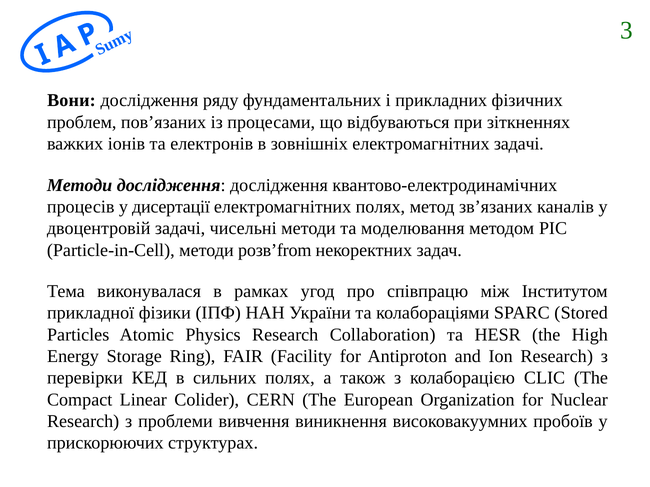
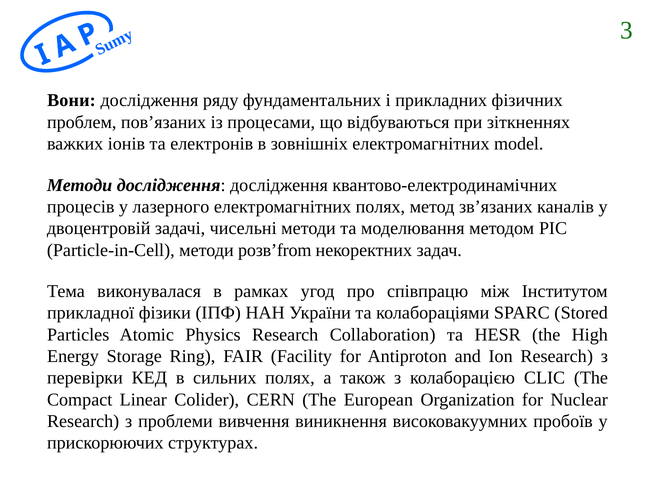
електромагнітних задачі: задачі -> model (519, 144)
дисертації: дисертації -> лазерного (171, 207)
